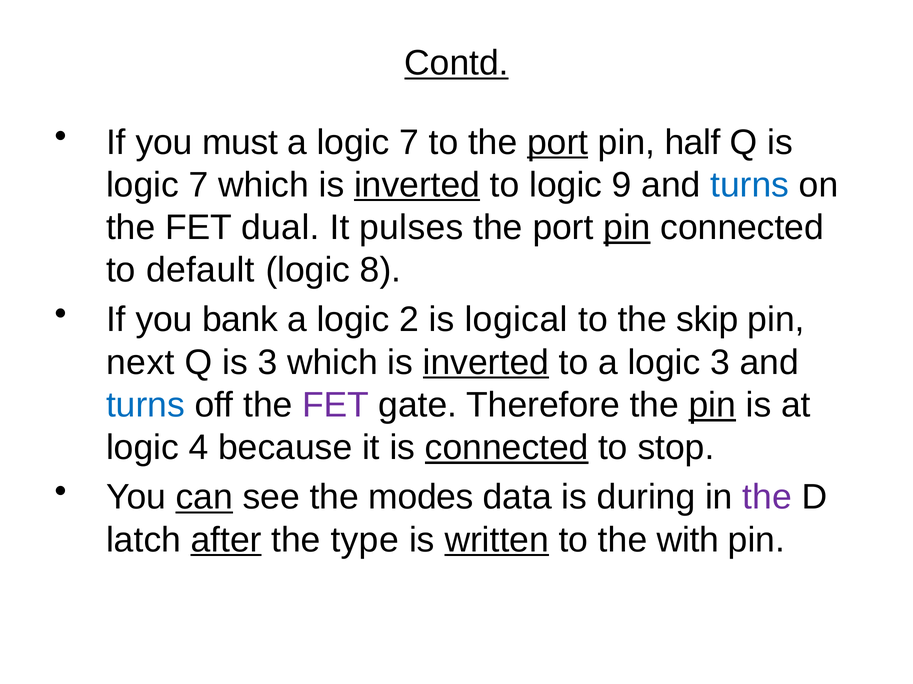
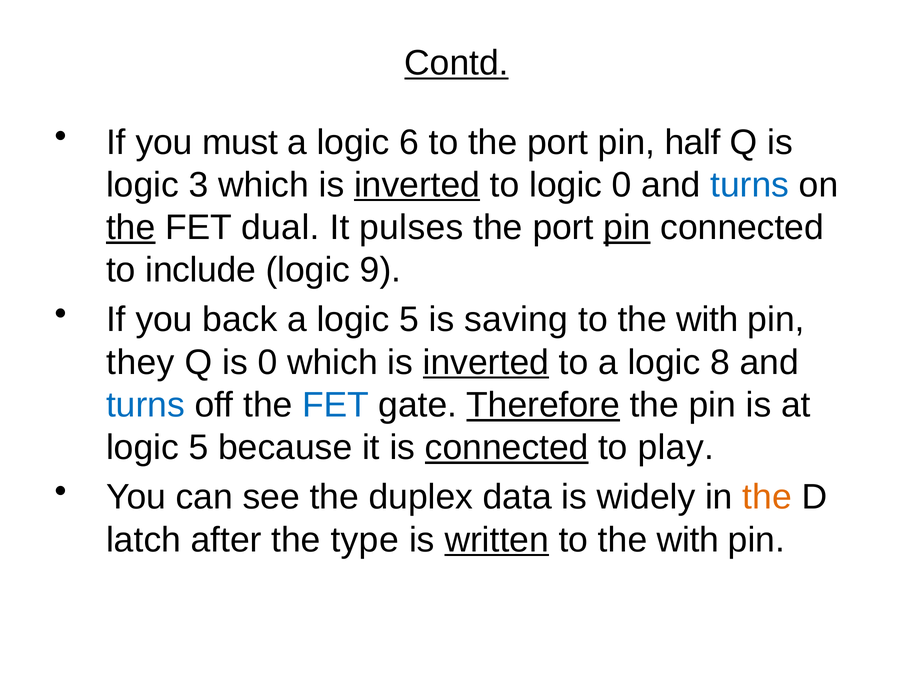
a logic 7: 7 -> 6 (409, 142)
port underline: present -> none (558, 142)
7: 7 -> 3 (199, 185)
logic 9: 9 -> 0 (622, 185)
the underline: none -> present (131, 228)
default: default -> include (201, 270)
8: 8 -> 9 (381, 270)
bank: bank -> back (240, 320)
a logic 2: 2 -> 5 (409, 320)
logical: logical -> saving (516, 320)
skip: skip -> with (707, 320)
next: next -> they (140, 363)
is 3: 3 -> 0 (268, 363)
logic 3: 3 -> 8 (720, 363)
FET colour: purple -> blue (336, 405)
Therefore underline: none -> present (543, 405)
pin underline: present -> none (712, 405)
4: 4 -> 5 (199, 448)
stop: stop -> play (676, 448)
can underline: present -> none (204, 498)
modes: modes -> duplex (421, 498)
during: during -> widely (646, 498)
the colour: purple -> orange (767, 498)
after underline: present -> none (226, 540)
